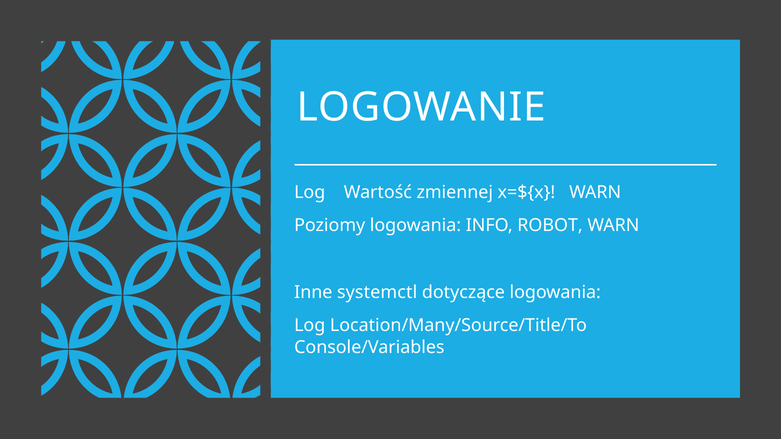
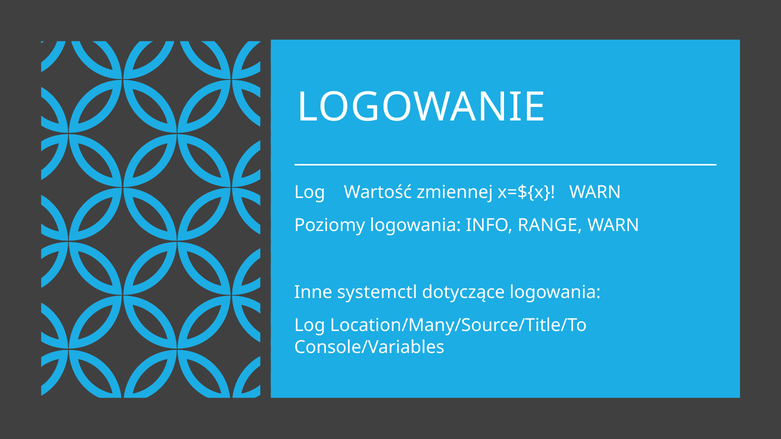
ROBOT: ROBOT -> RANGE (550, 226)
